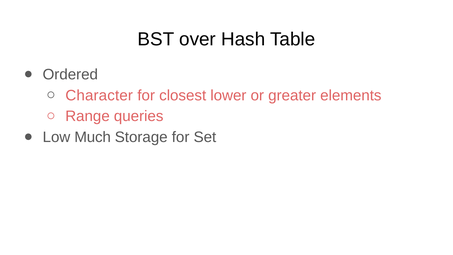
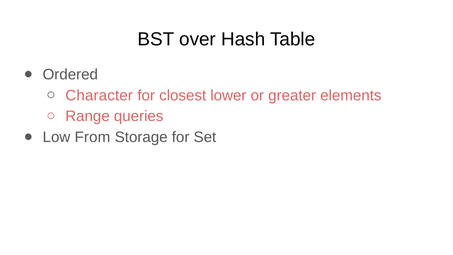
Much: Much -> From (92, 137)
